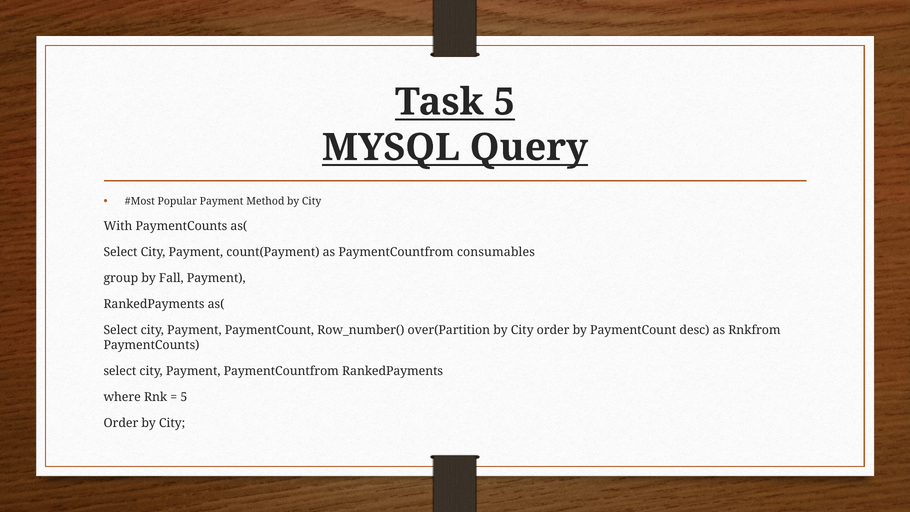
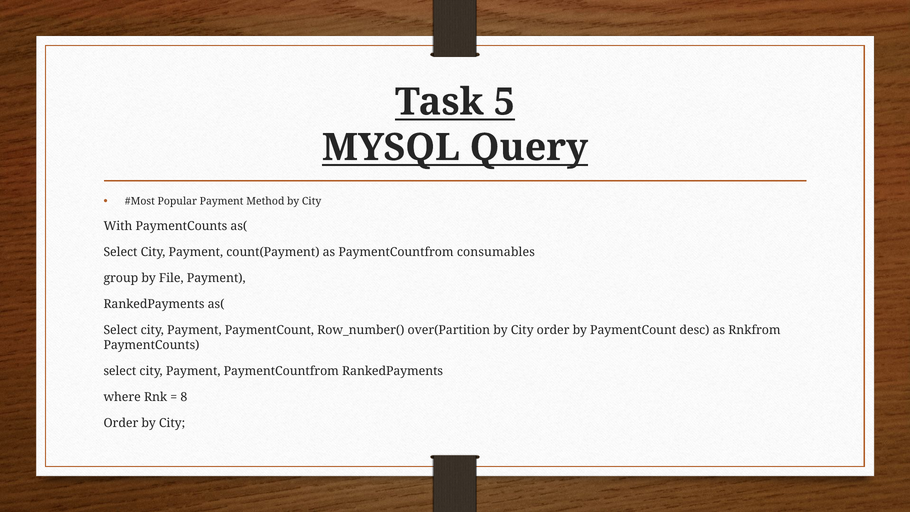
Fall: Fall -> File (171, 278)
5: 5 -> 8 (184, 397)
